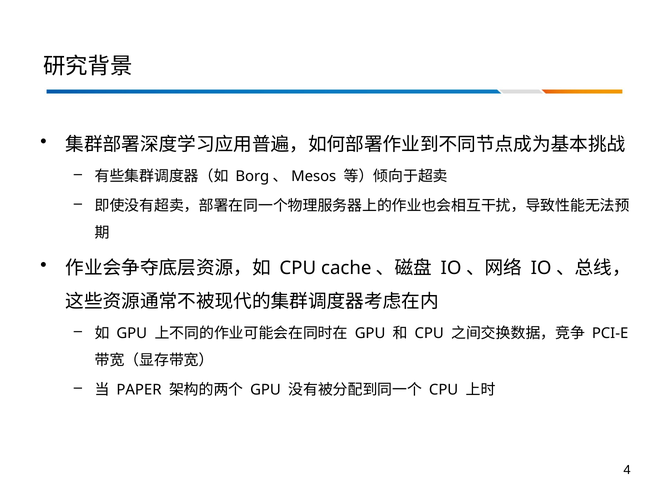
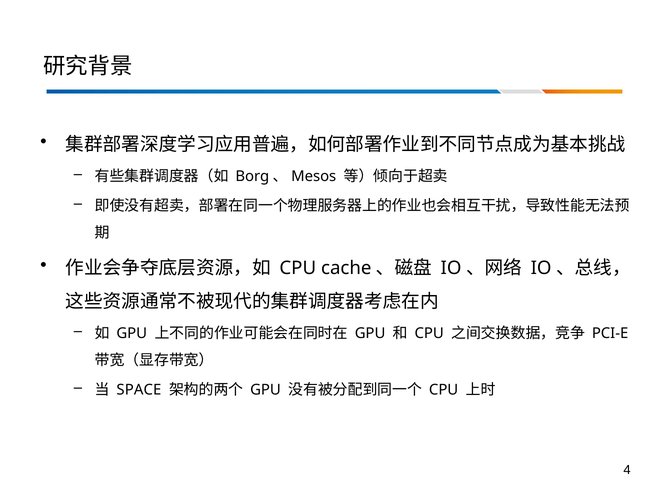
PAPER: PAPER -> SPACE (139, 390)
